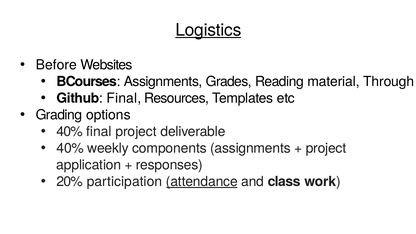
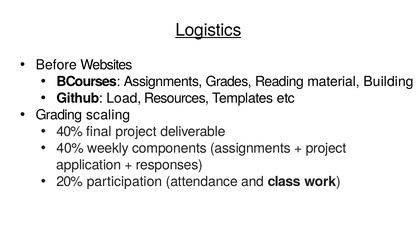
Through: Through -> Building (389, 82)
Github Final: Final -> Load (124, 98)
options: options -> scaling (108, 115)
attendance underline: present -> none (202, 182)
